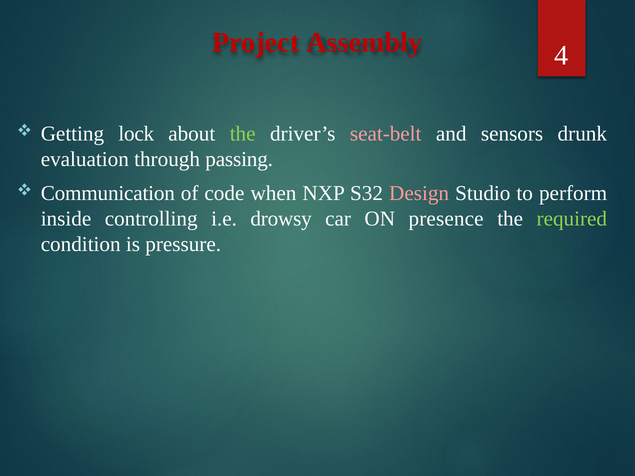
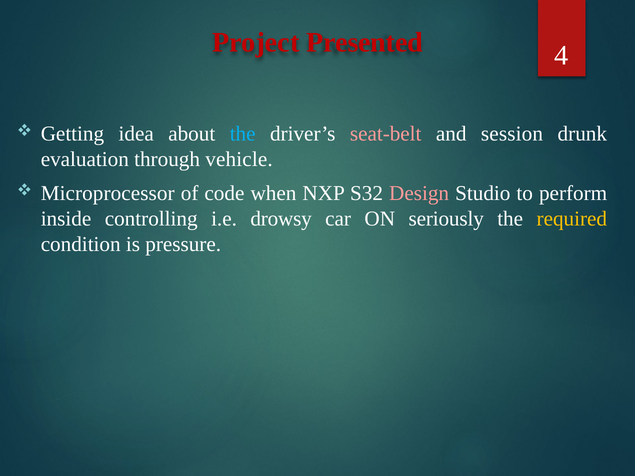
Assembly: Assembly -> Presented (365, 43)
lock: lock -> idea (136, 134)
the colour: light green -> light blue (243, 134)
sensors: sensors -> session (512, 134)
passing: passing -> vehicle (239, 159)
Communication: Communication -> Microprocessor (108, 193)
presence: presence -> seriously (446, 219)
required colour: light green -> yellow (572, 219)
